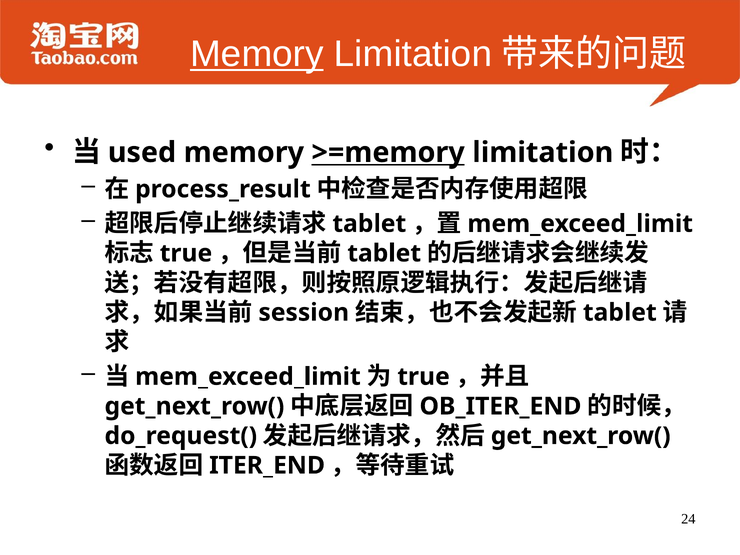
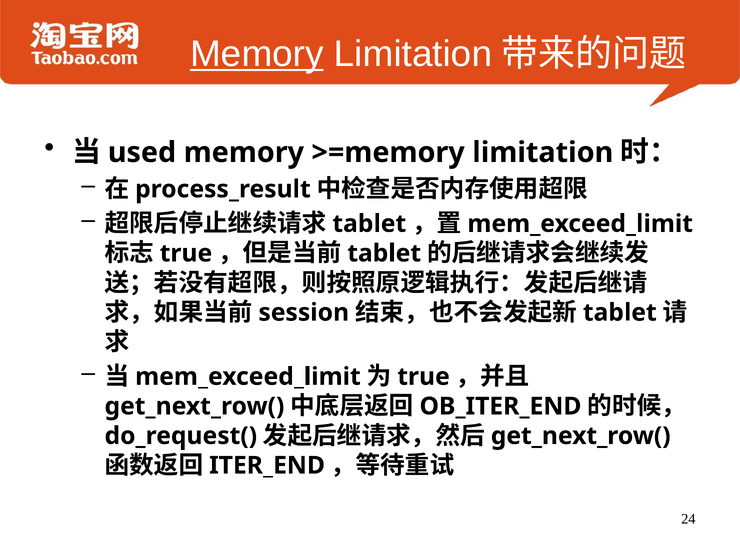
>=memory underline: present -> none (388, 152)
